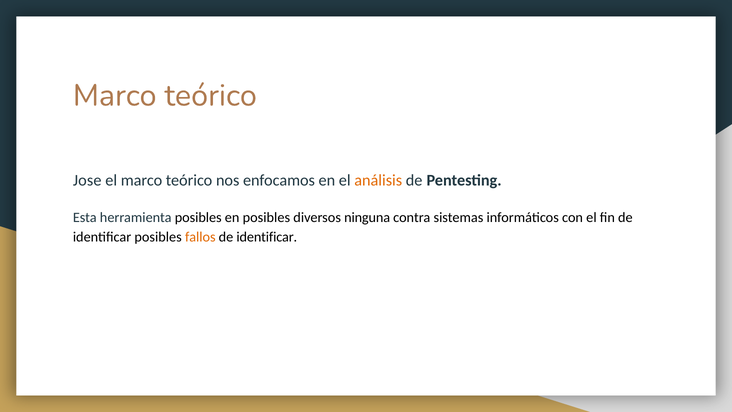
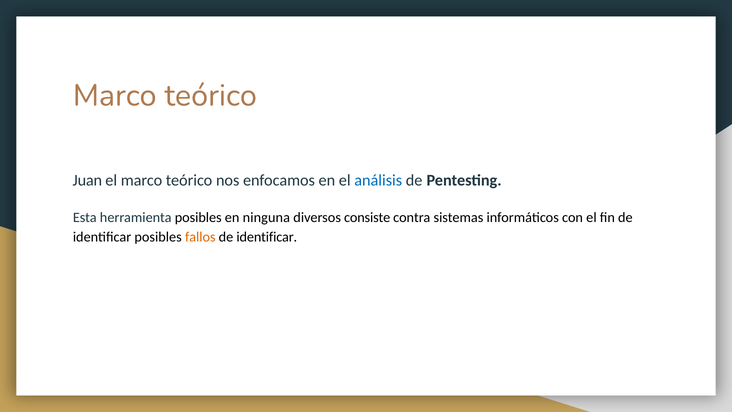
Jose: Jose -> Juan (87, 180)
análisis colour: orange -> blue (378, 180)
en posibles: posibles -> ninguna (266, 217)
ninguna: ninguna -> consiste (367, 217)
